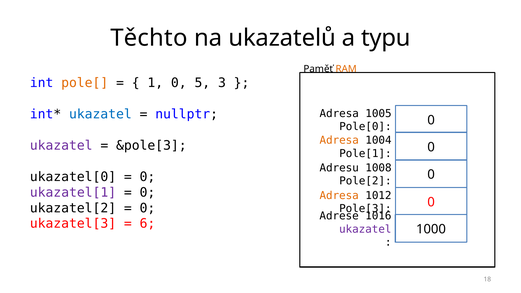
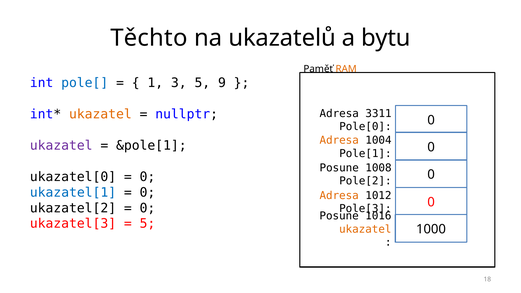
typu: typu -> bytu (386, 38)
pole[ colour: orange -> blue (85, 83)
1 0: 0 -> 3 (179, 83)
3: 3 -> 9 (222, 83)
ukazatel colour: blue -> orange (100, 114)
1005: 1005 -> 3311 (378, 113)
&pole[3: &pole[3 -> &pole[1 (151, 146)
Adresu: Adresu -> Posune (339, 168)
ukazatel[1 colour: purple -> blue (73, 192)
Adrese: Adrese -> Posune (339, 216)
6: 6 -> 5 (147, 224)
ukazatel colour: purple -> orange (365, 229)
